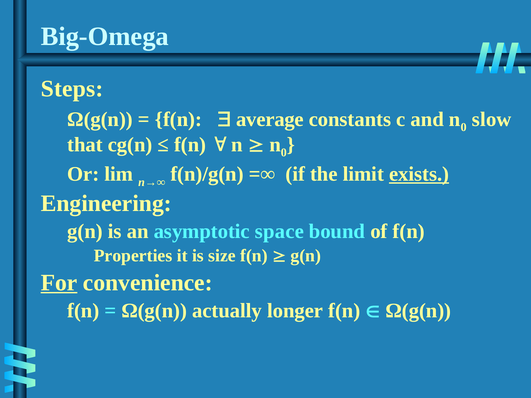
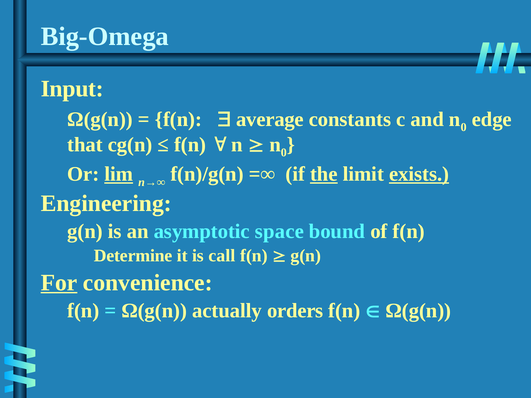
Steps: Steps -> Input (72, 89)
slow: slow -> edge (492, 119)
lim underline: none -> present (119, 174)
the underline: none -> present (324, 174)
Properties: Properties -> Determine (133, 256)
size: size -> call (222, 256)
longer: longer -> orders (295, 311)
